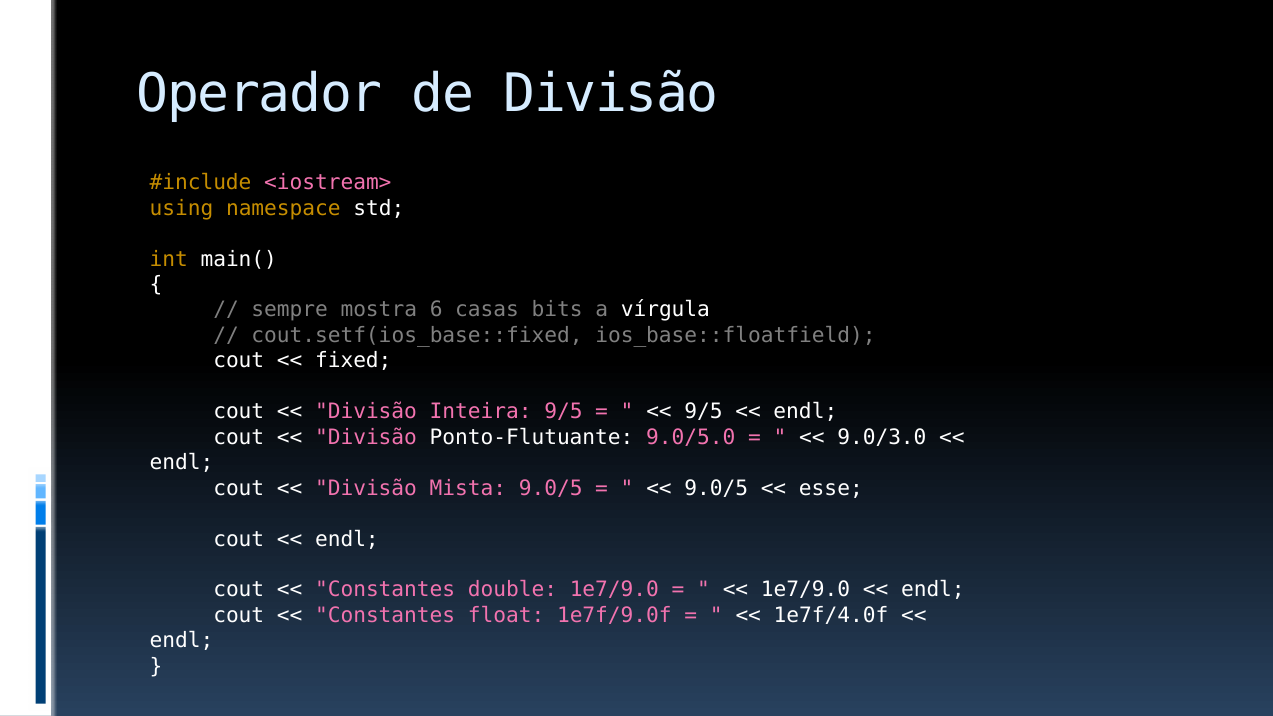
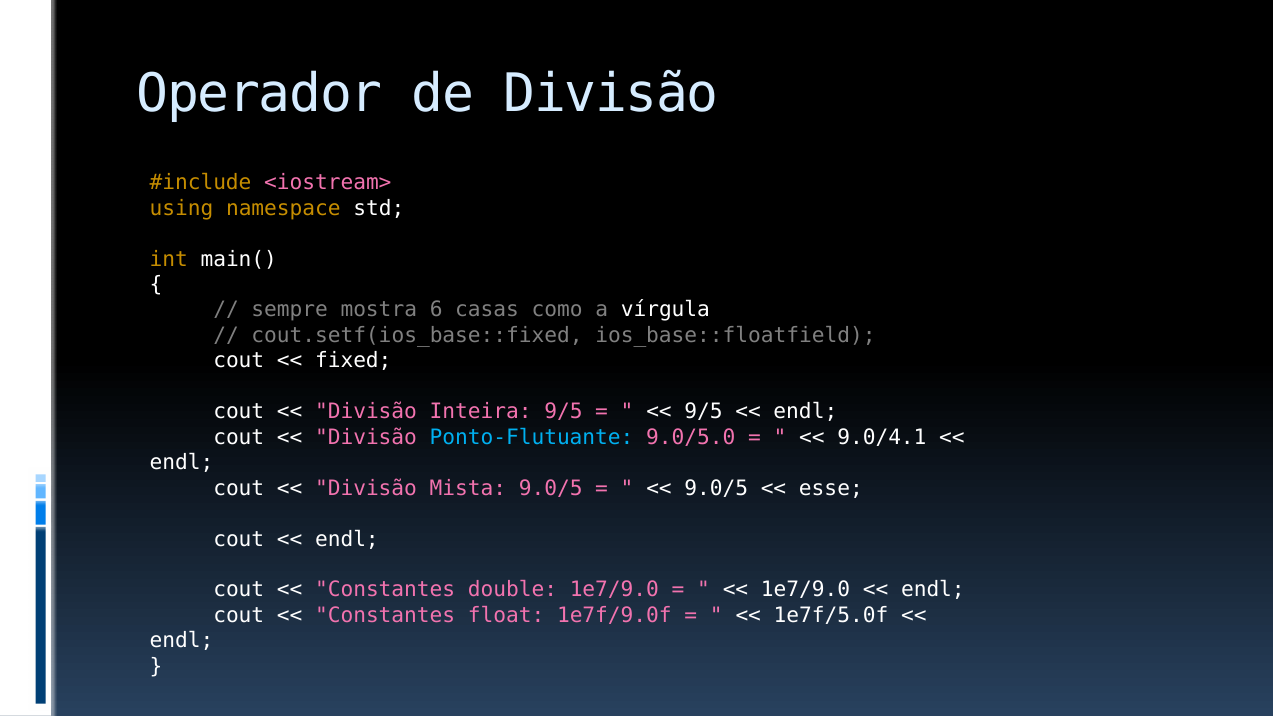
bits: bits -> como (557, 310)
Ponto-Flutuante colour: white -> light blue (532, 437)
9.0/3.0: 9.0/3.0 -> 9.0/4.1 (882, 437)
1e7f/4.0f: 1e7f/4.0f -> 1e7f/5.0f (831, 615)
